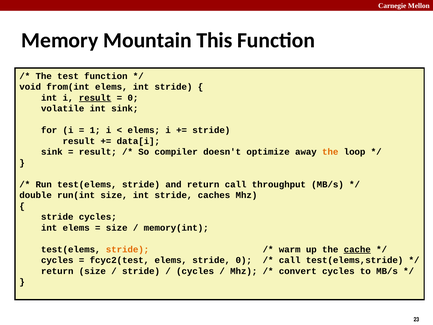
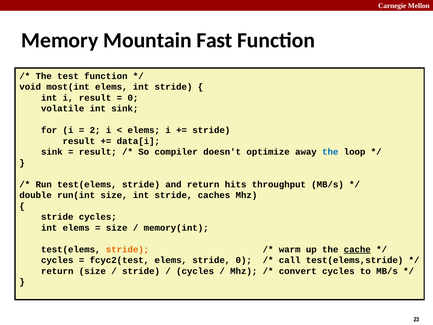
This: This -> Fast (214, 40)
from(int: from(int -> most(int (68, 87)
result underline: present -> none (95, 98)
1: 1 -> 2 (95, 130)
the colour: orange -> blue (330, 152)
return call: call -> hits (236, 184)
